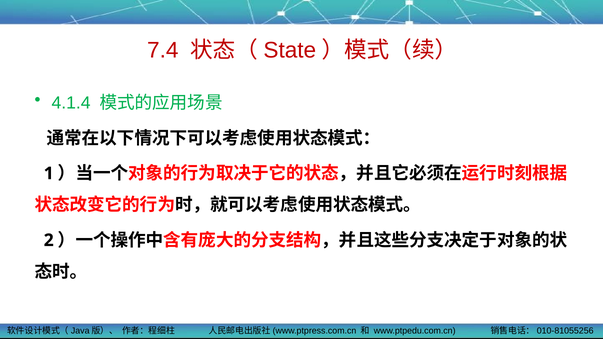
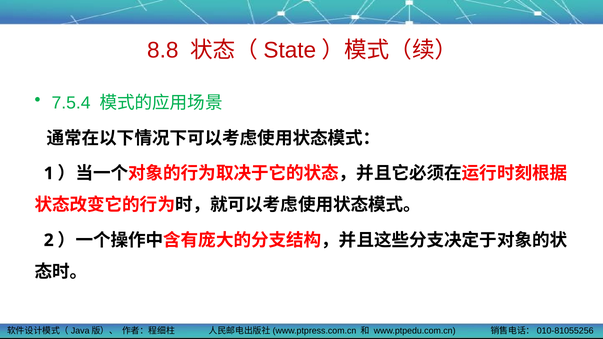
7.4: 7.4 -> 8.8 (163, 50)
4.1.4: 4.1.4 -> 7.5.4 (71, 103)
